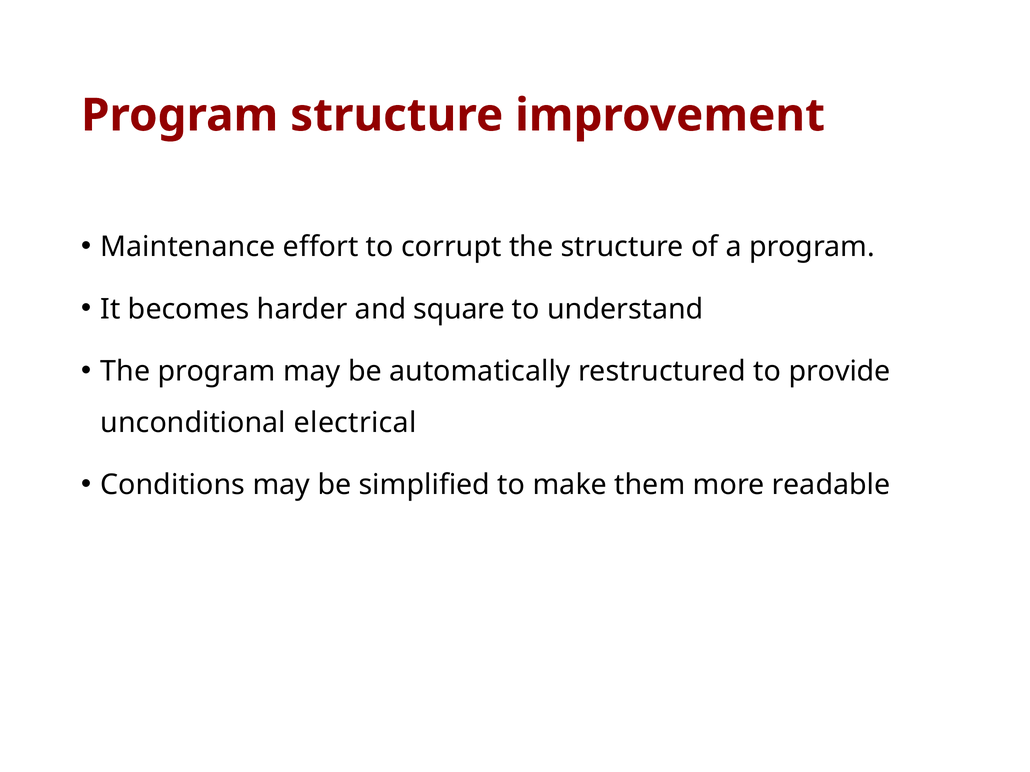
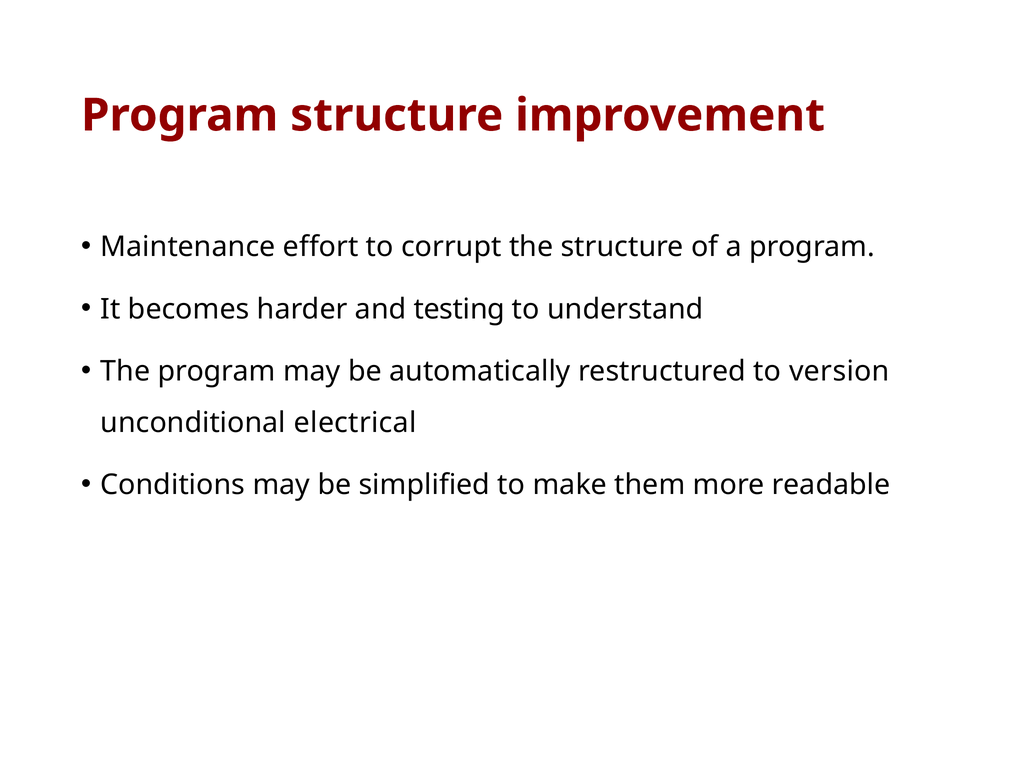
square: square -> testing (459, 309)
provide: provide -> version (839, 372)
